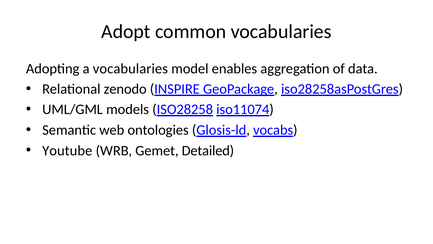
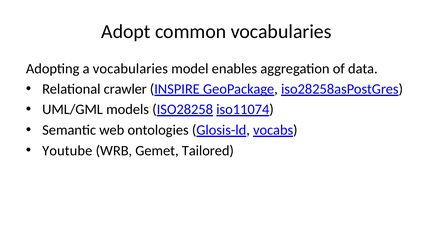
zenodo: zenodo -> crawler (125, 89)
Detailed: Detailed -> Tailored (208, 150)
